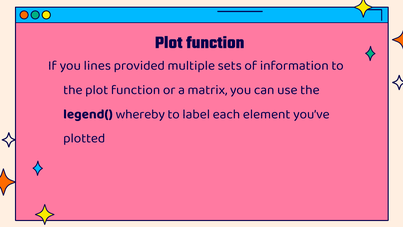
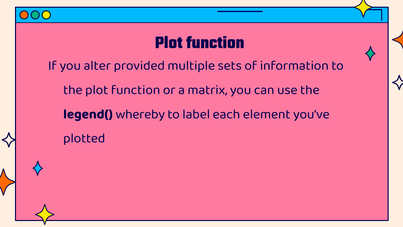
lines: lines -> alter (97, 65)
